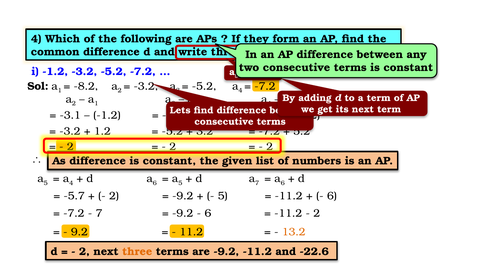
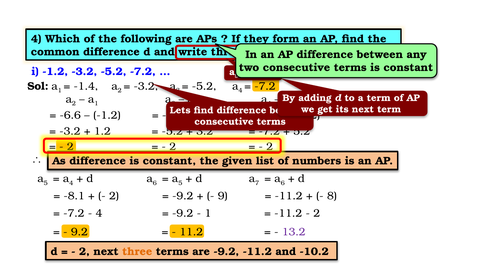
-8.2: -8.2 -> -1.4 (86, 86)
-3.1: -3.1 -> -6.6 (70, 115)
-5.7: -5.7 -> -8.1 (74, 196)
5: 5 -> 9 (223, 196)
6: 6 -> 8 (332, 196)
7: 7 -> 4 (99, 213)
6: 6 -> 1 (208, 213)
13.2 colour: orange -> purple (294, 232)
-22.6: -22.6 -> -10.2 (314, 251)
